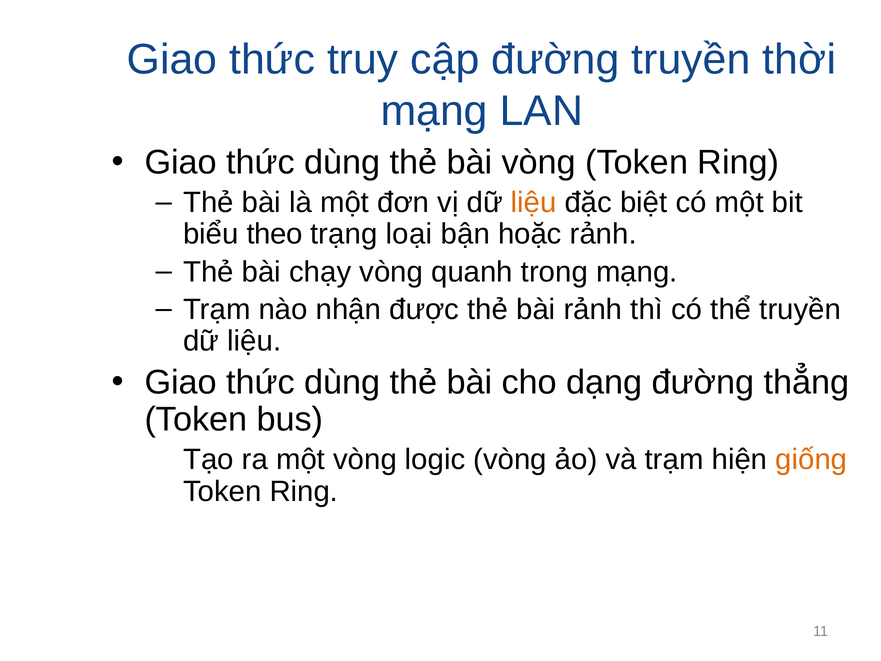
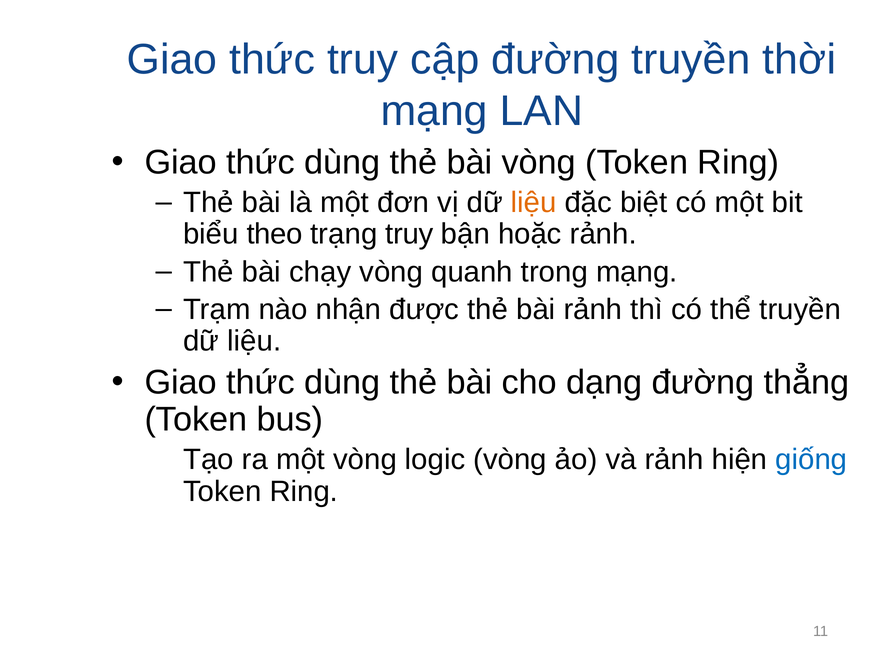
trạng loại: loại -> truy (409, 234)
và trạm: trạm -> rảnh (674, 459)
giống colour: orange -> blue (811, 459)
